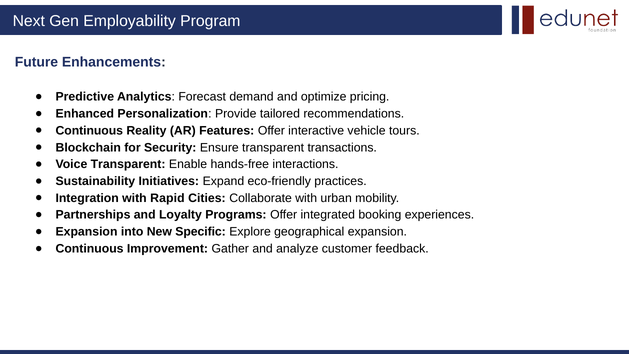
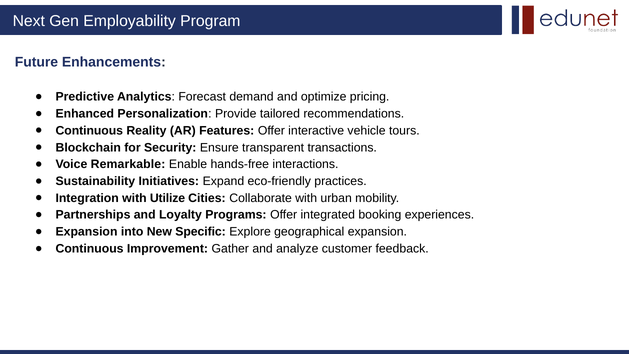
Voice Transparent: Transparent -> Remarkable (128, 164)
Rapid: Rapid -> Utilize (168, 198)
